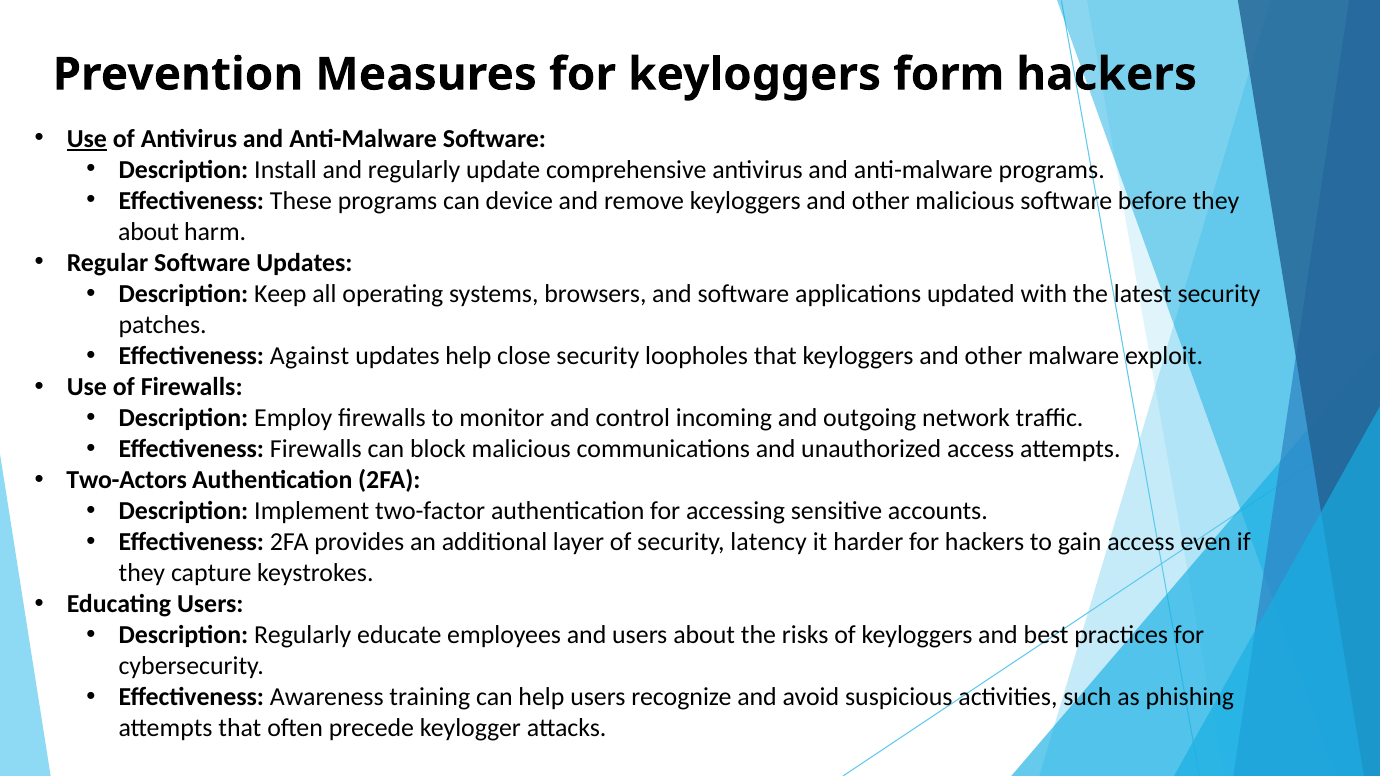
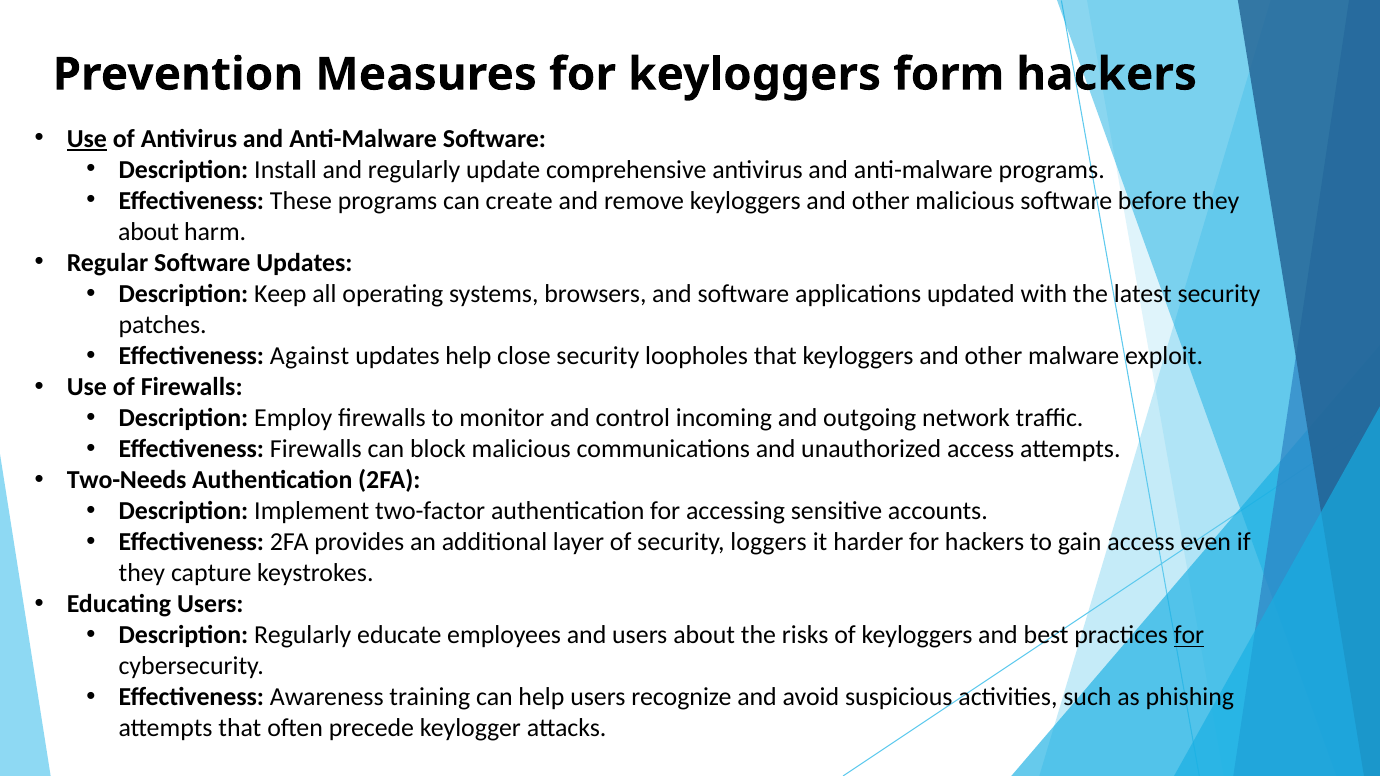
device: device -> create (519, 201)
Two-Actors: Two-Actors -> Two-Needs (127, 480)
latency: latency -> loggers (769, 542)
for underline: none -> present (1189, 636)
